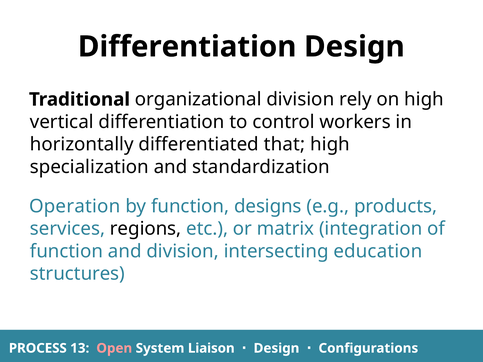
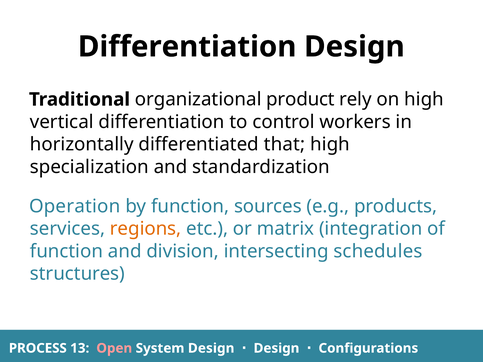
organizational division: division -> product (300, 99)
designs: designs -> sources (268, 206)
regions colour: black -> orange (146, 229)
education: education -> schedules (378, 251)
System Liaison: Liaison -> Design (211, 348)
